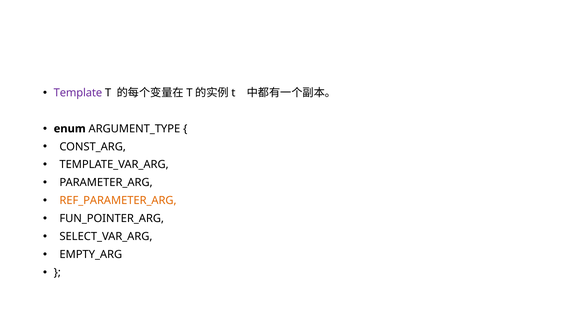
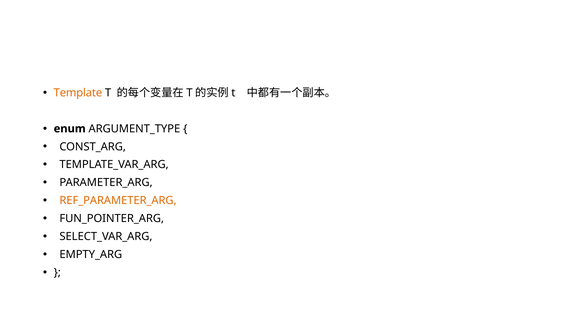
Template colour: purple -> orange (78, 93)
